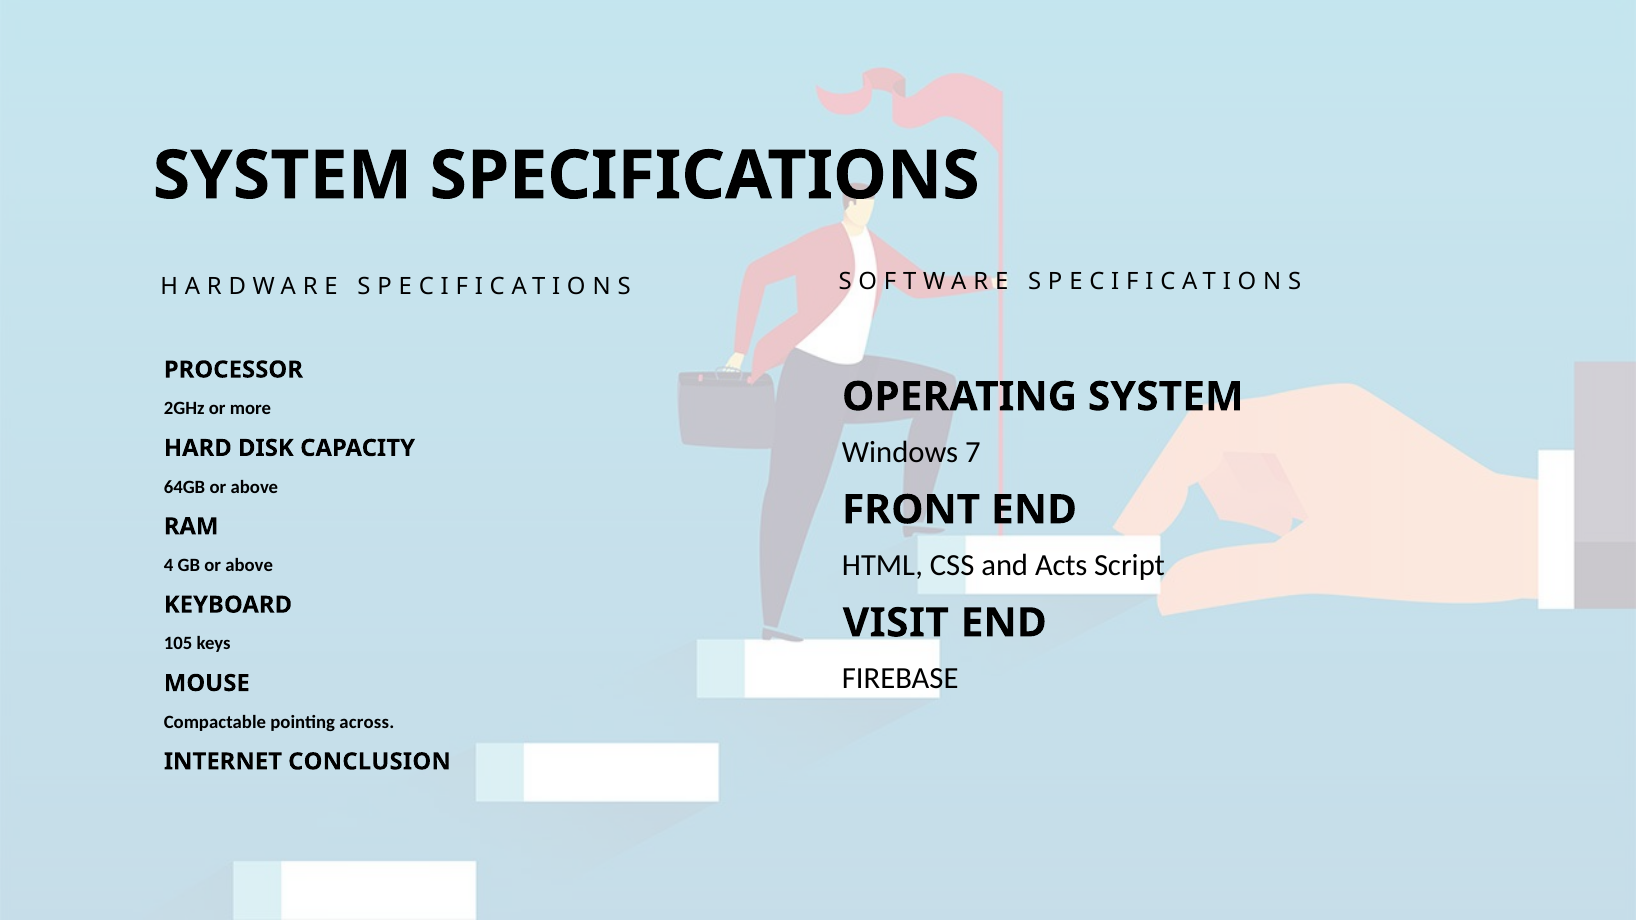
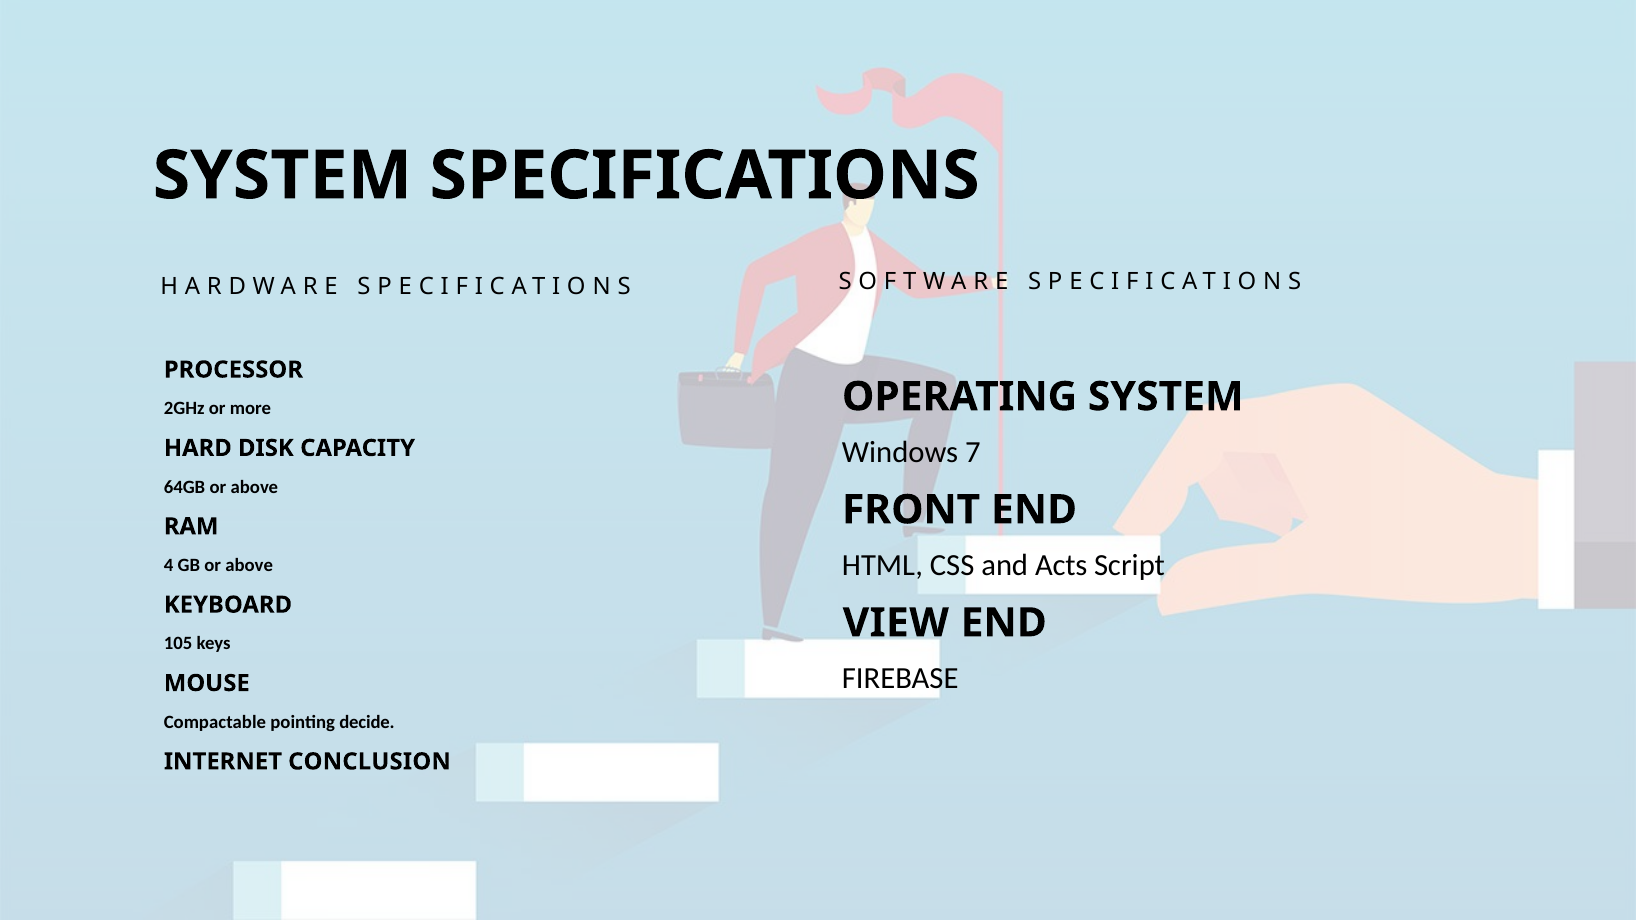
VISIT: VISIT -> VIEW (896, 623)
across: across -> decide (367, 722)
